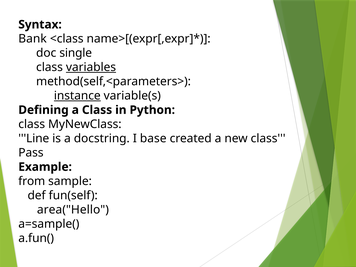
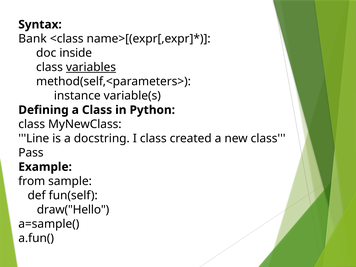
single: single -> inside (76, 53)
instance underline: present -> none (77, 96)
I base: base -> class (153, 138)
area("Hello: area("Hello -> draw("Hello (73, 210)
